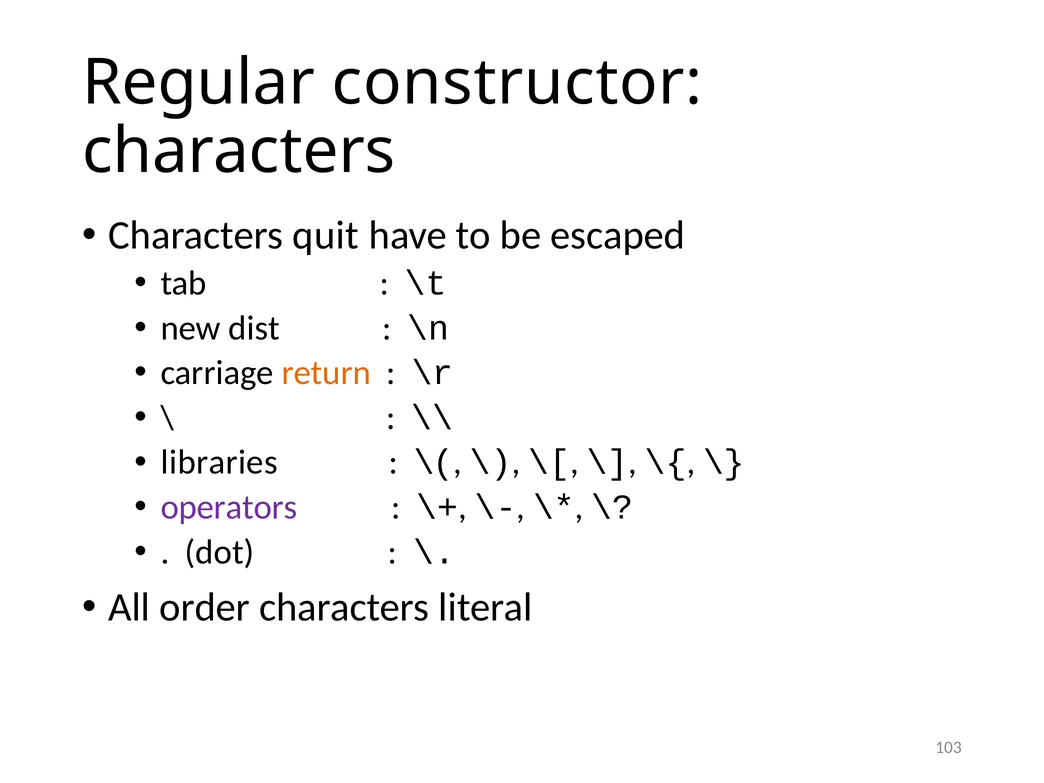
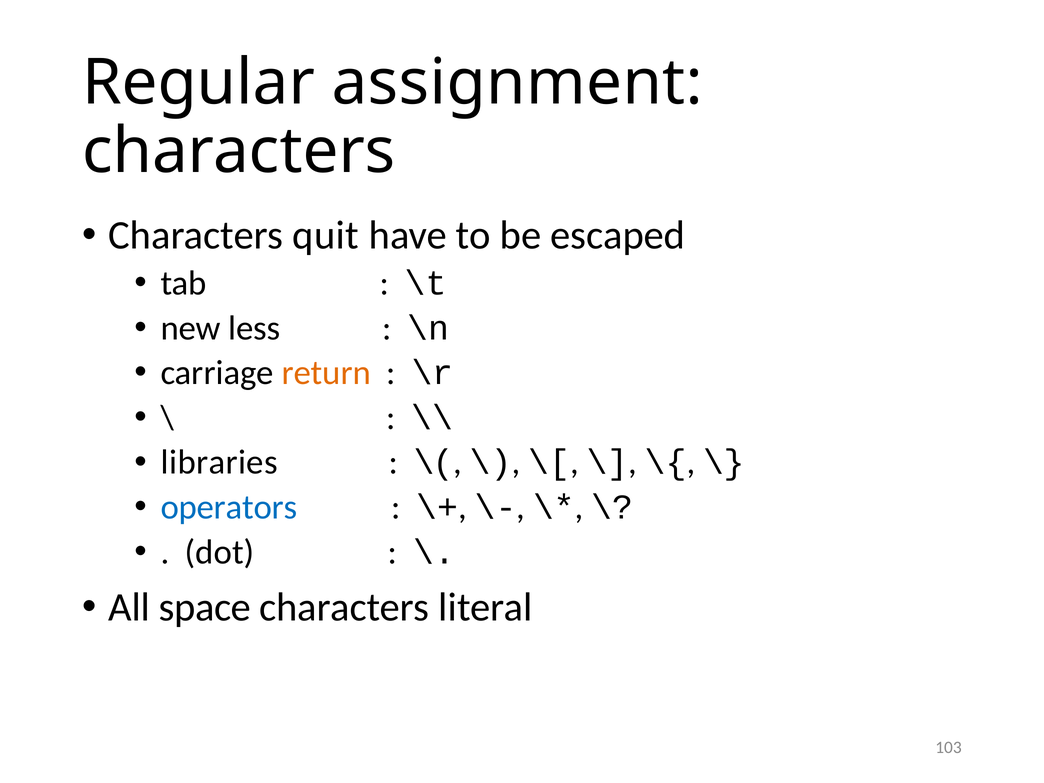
constructor: constructor -> assignment (517, 82)
dist: dist -> less (254, 328)
operators colour: purple -> blue (229, 507)
order: order -> space (205, 607)
